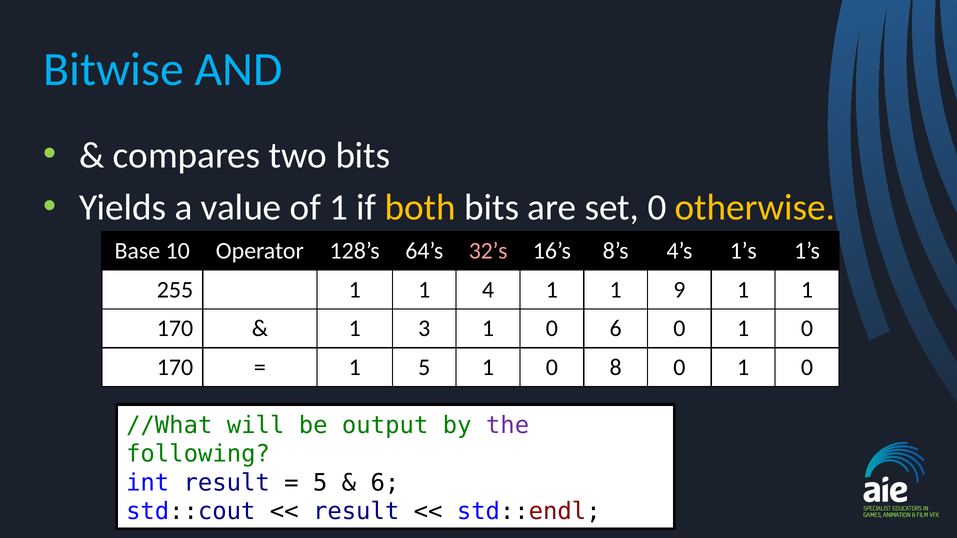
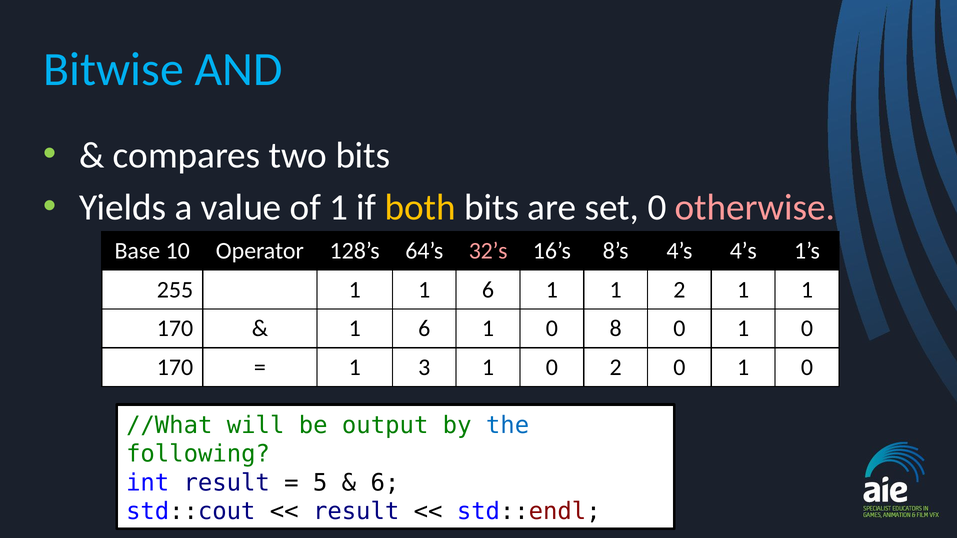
otherwise colour: yellow -> pink (755, 207)
4’s 1’s: 1’s -> 4’s (743, 251)
1 1 4: 4 -> 6 (488, 290)
1 9: 9 -> 2 (679, 290)
3: 3 -> 6 (424, 329)
0 6: 6 -> 8 (616, 329)
1 5: 5 -> 3 (424, 368)
0 8: 8 -> 2 (616, 368)
the colour: purple -> blue (508, 426)
